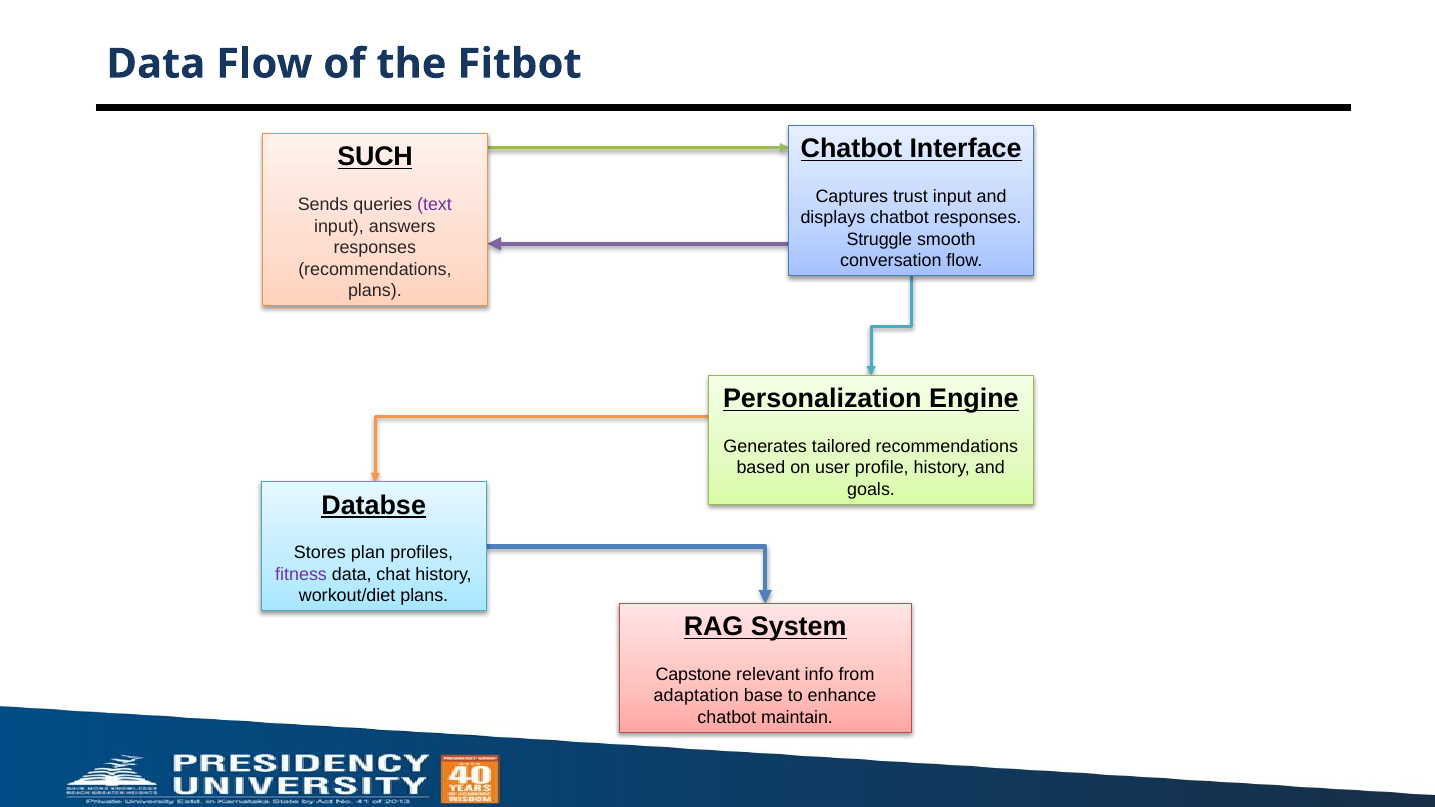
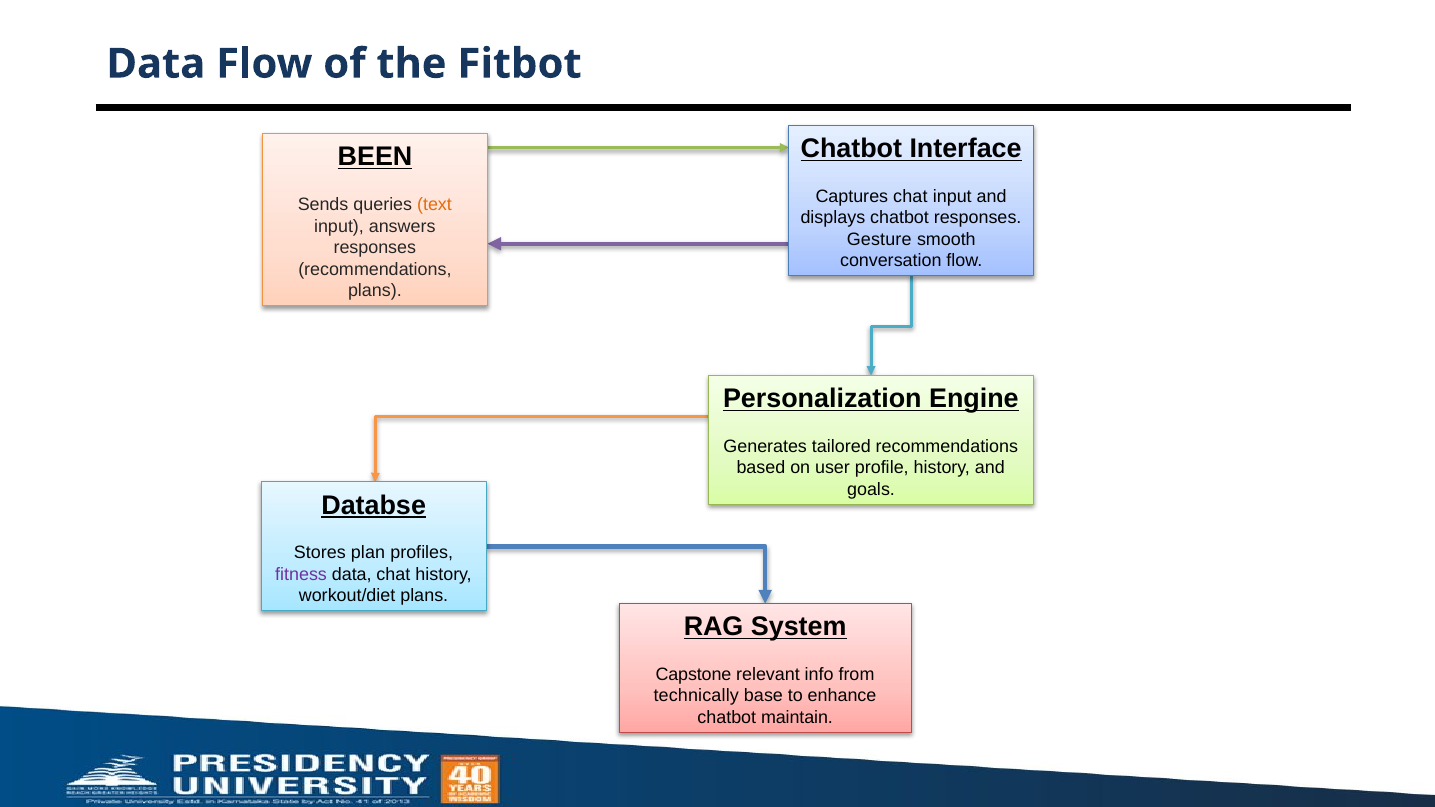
SUCH: SUCH -> BEEN (375, 157)
Captures trust: trust -> chat (910, 196)
text colour: purple -> orange (435, 205)
Struggle: Struggle -> Gesture (879, 240)
adaptation: adaptation -> technically (696, 696)
